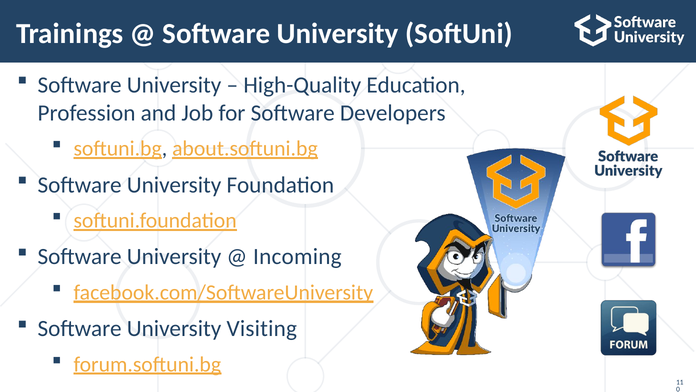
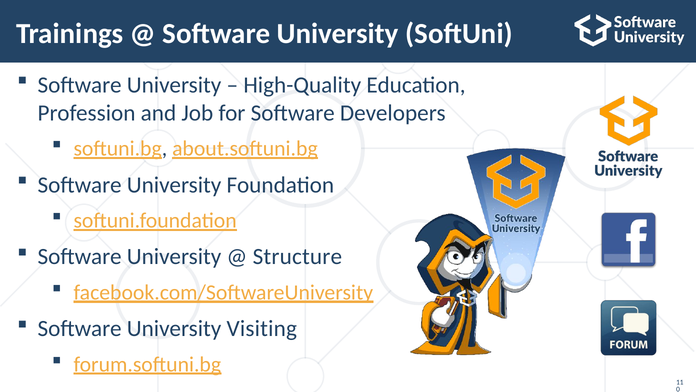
Incoming: Incoming -> Structure (297, 256)
